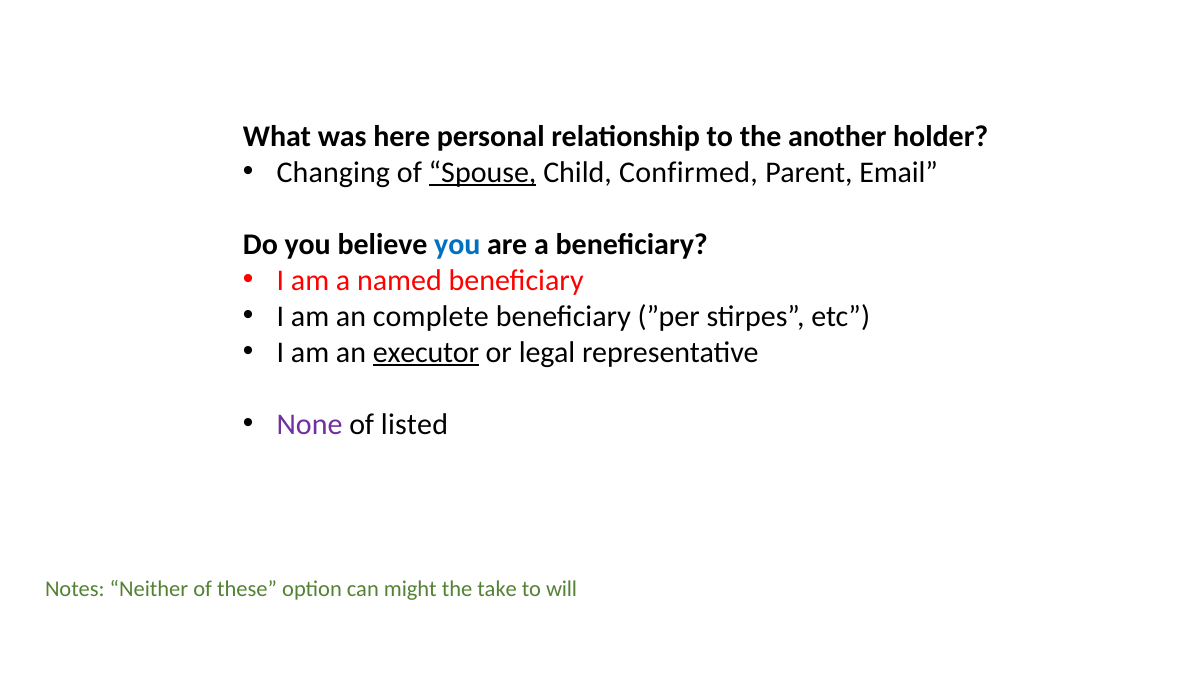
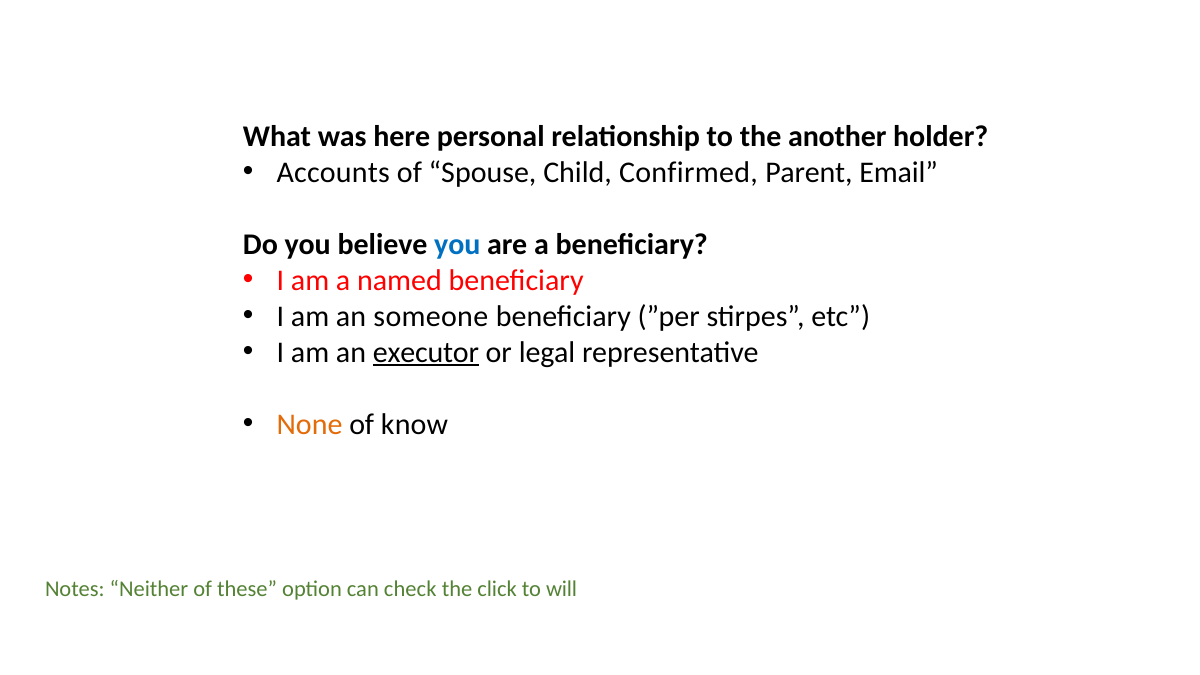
Changing: Changing -> Accounts (333, 172)
Spouse underline: present -> none (483, 172)
complete: complete -> someone (431, 316)
None colour: purple -> orange (310, 424)
listed: listed -> know (415, 424)
might: might -> check (410, 589)
take: take -> click (497, 589)
